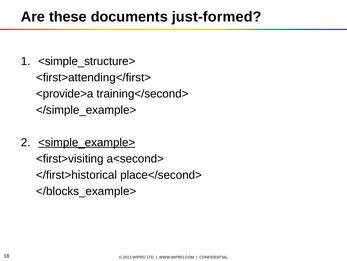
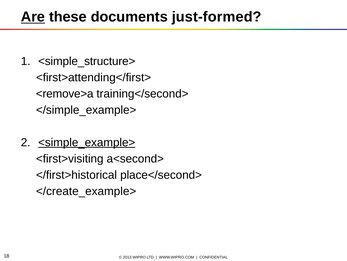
Are underline: none -> present (33, 17)
<provide>a: <provide>a -> <remove>a (65, 93)
</blocks_example>: </blocks_example> -> </create_example> (86, 191)
